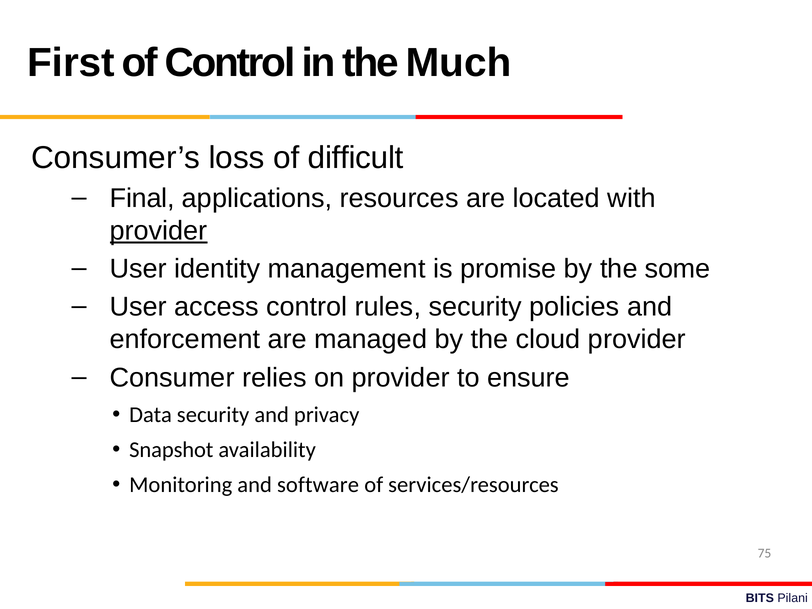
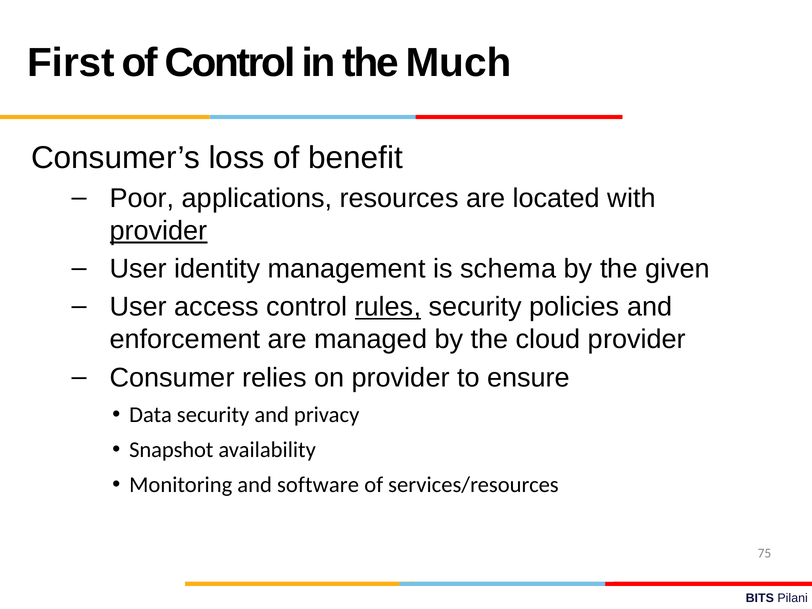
difficult: difficult -> benefit (356, 158)
Final: Final -> Poor (142, 198)
promise: promise -> schema (508, 269)
some: some -> given (677, 269)
rules underline: none -> present (388, 307)
